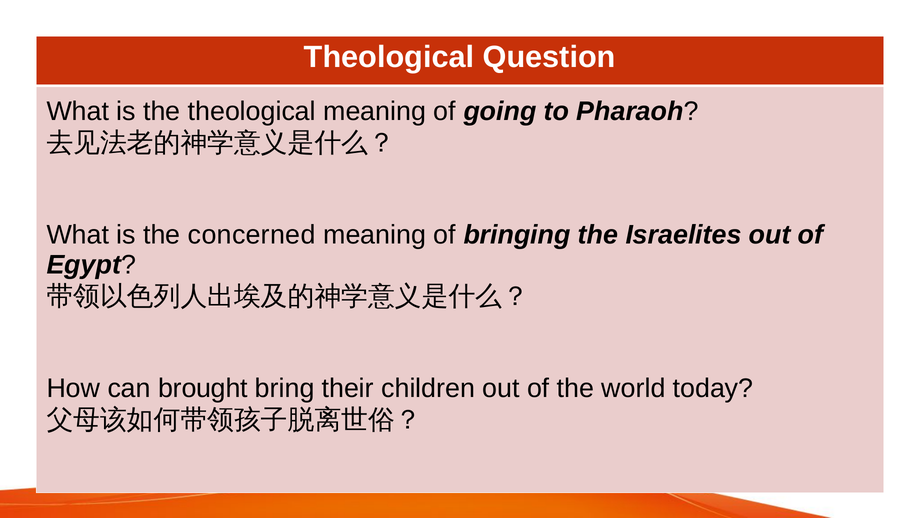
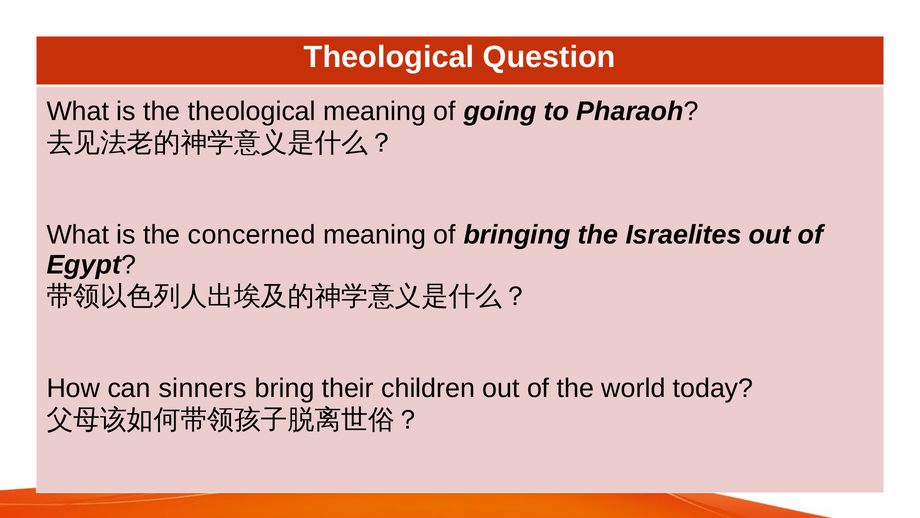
brought: brought -> sinners (203, 388)
